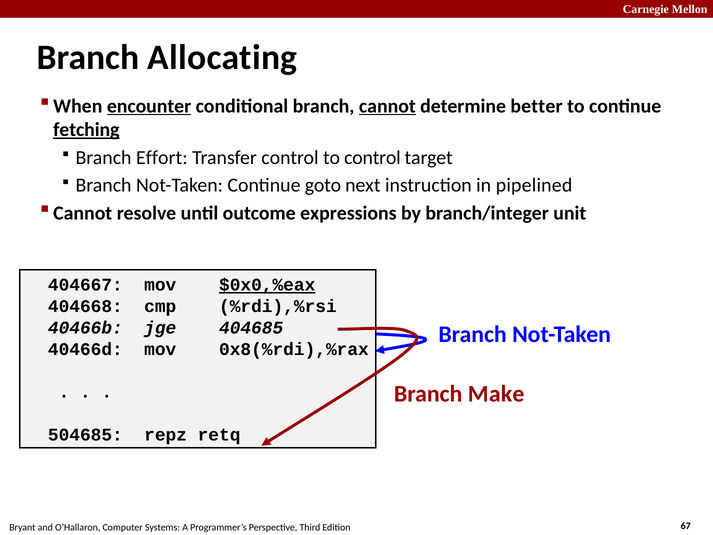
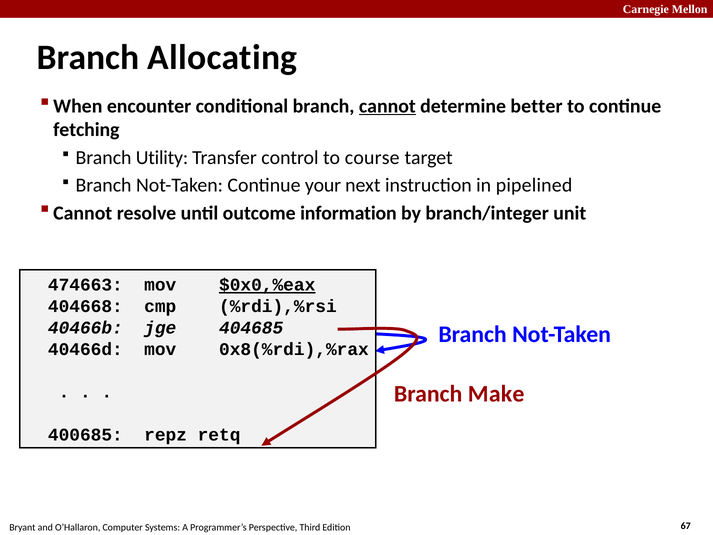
encounter underline: present -> none (149, 106)
fetching underline: present -> none (86, 130)
Effort: Effort -> Utility (162, 157)
to control: control -> course (372, 157)
goto: goto -> your (323, 185)
expressions: expressions -> information (348, 213)
404667: 404667 -> 474663 (85, 285)
504685: 504685 -> 400685 (85, 435)
